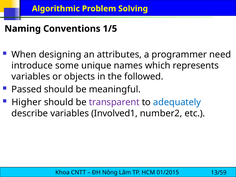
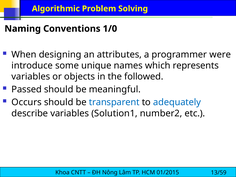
1/5: 1/5 -> 1/0 (110, 29)
need: need -> were (220, 55)
Higher: Higher -> Occurs (27, 102)
transparent colour: purple -> blue (114, 102)
Involved1: Involved1 -> Solution1 (114, 113)
